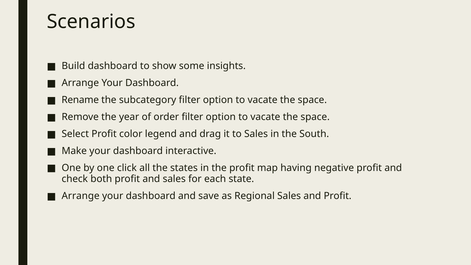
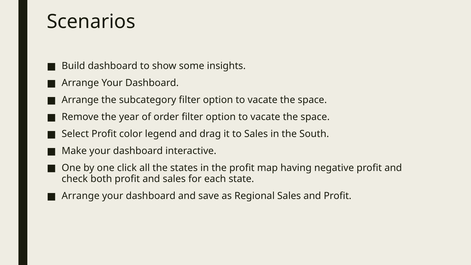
Rename: Rename -> Arrange (80, 100)
